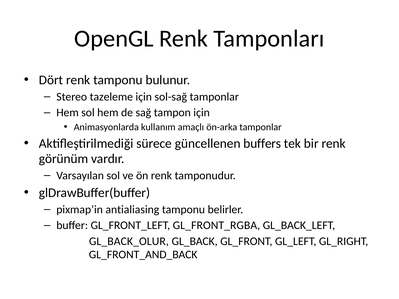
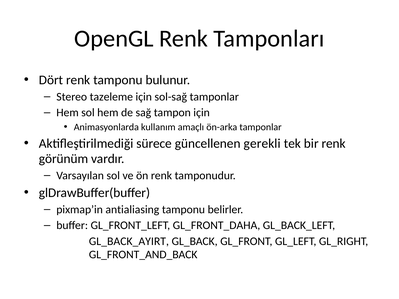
buffers: buffers -> gerekli (262, 144)
GL_FRONT_RGBA: GL_FRONT_RGBA -> GL_FRONT_DAHA (217, 226)
GL_BACK_OLUR: GL_BACK_OLUR -> GL_BACK_AYIRT (129, 241)
